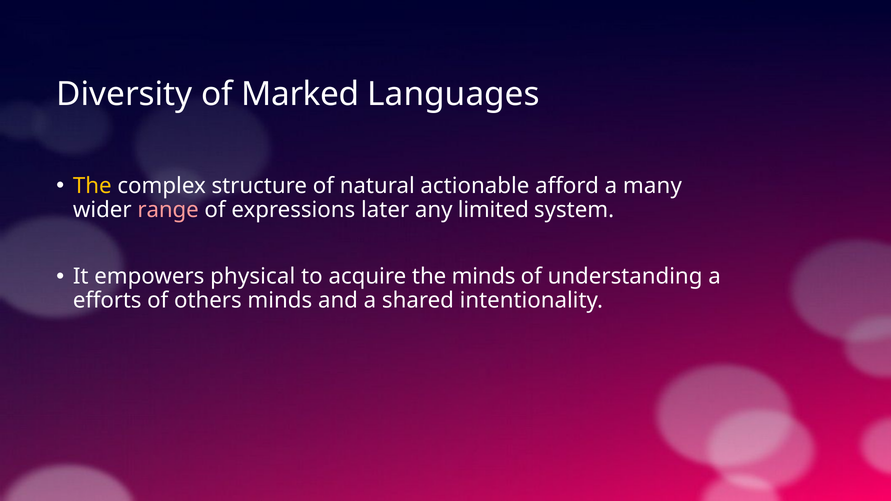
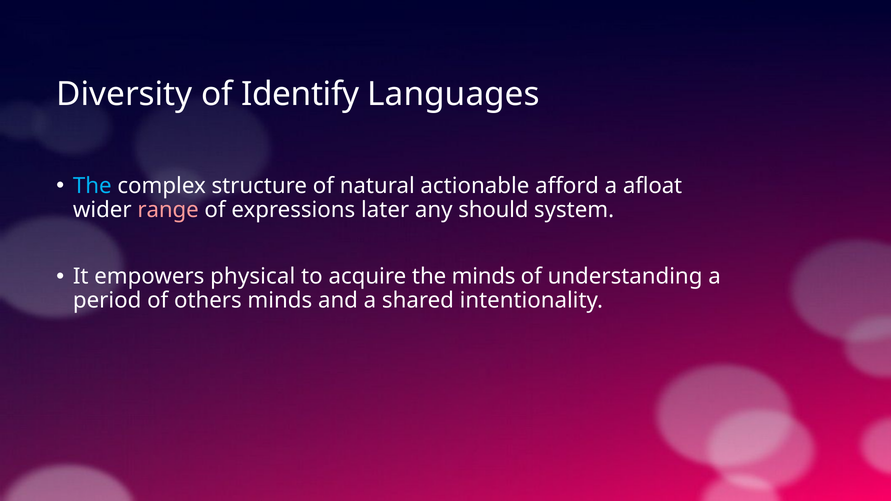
Marked: Marked -> Identify (300, 94)
The colour: yellow -> light blue (92, 186)
many: many -> afloat (653, 186)
limited: limited -> should (493, 210)
efforts: efforts -> period (107, 301)
